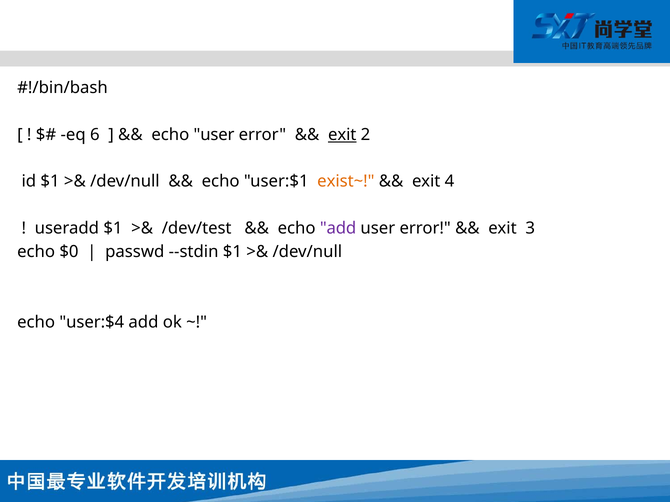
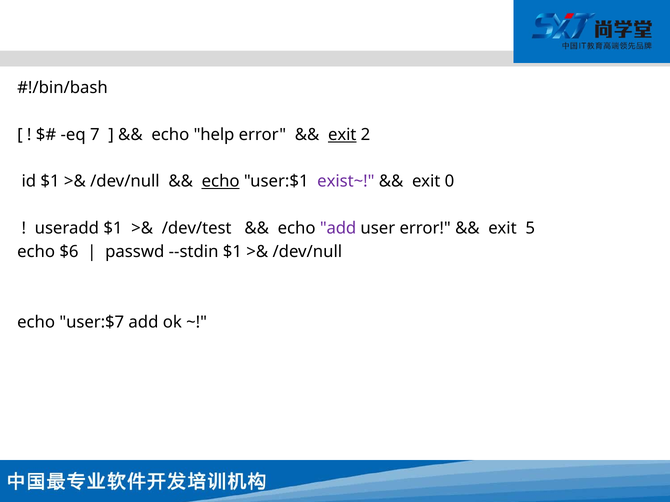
6: 6 -> 7 (95, 135)
echo user: user -> help (214, 135)
echo underline: none -> present (221, 182)
exist~ colour: orange -> purple (346, 182)
4: 4 -> 0 (450, 182)
3: 3 -> 5 (530, 229)
$0: $0 -> $6 (69, 252)
user:$4: user:$4 -> user:$7 (92, 322)
